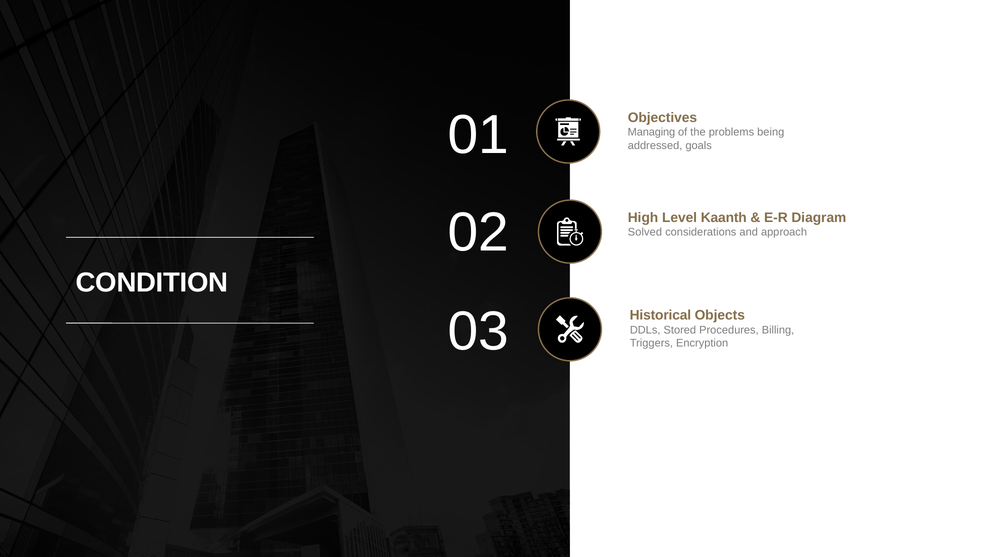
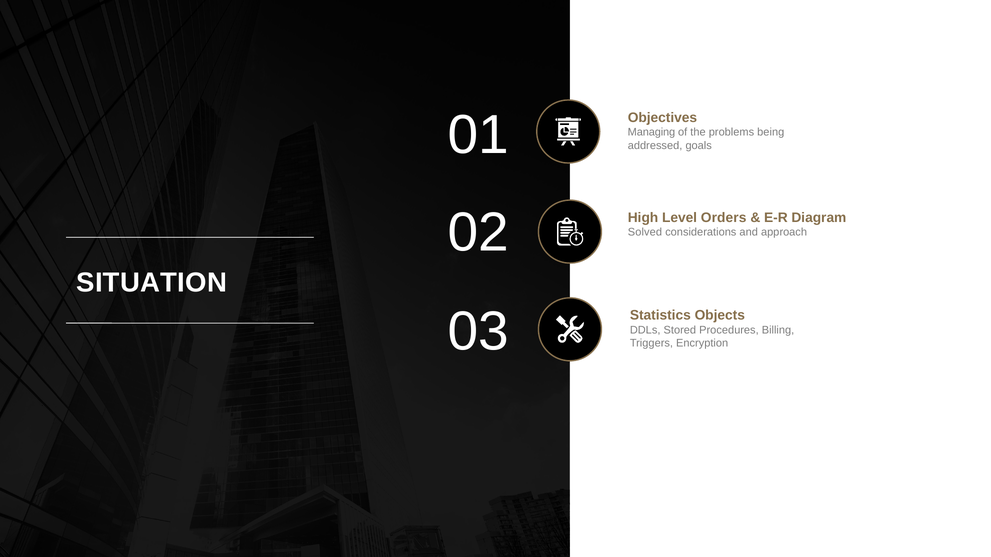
Kaanth: Kaanth -> Orders (724, 218)
CONDITION: CONDITION -> SITUATION (152, 283)
Historical: Historical -> Statistics (660, 315)
